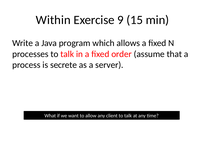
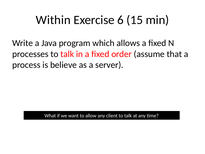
9: 9 -> 6 (120, 20)
secrete: secrete -> believe (64, 65)
